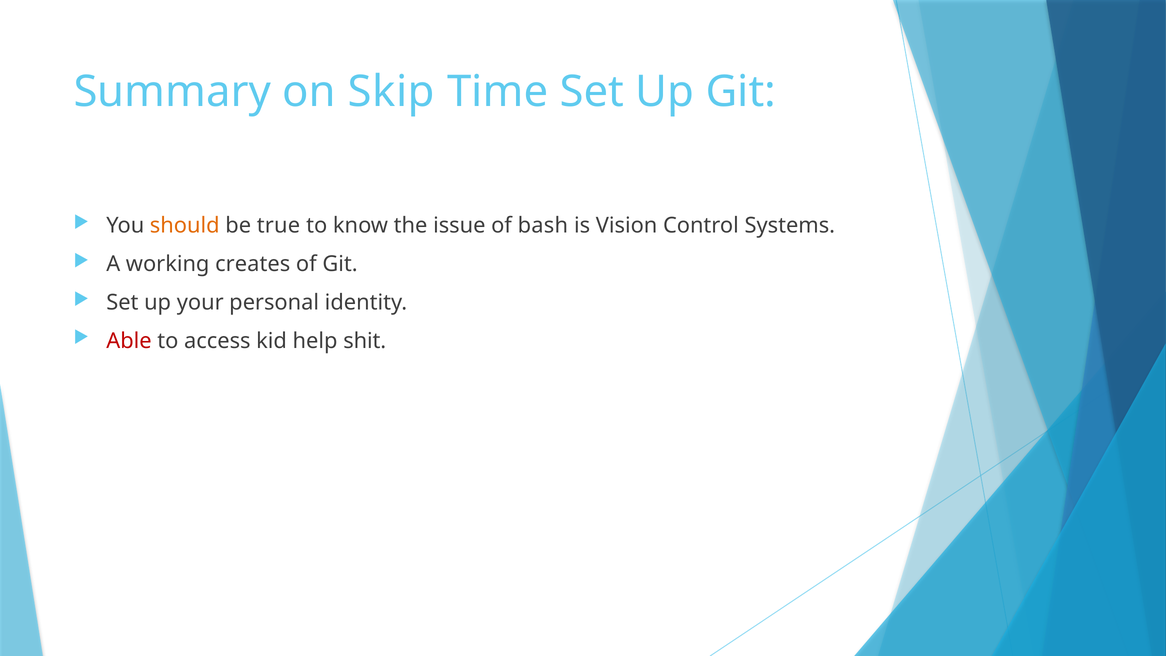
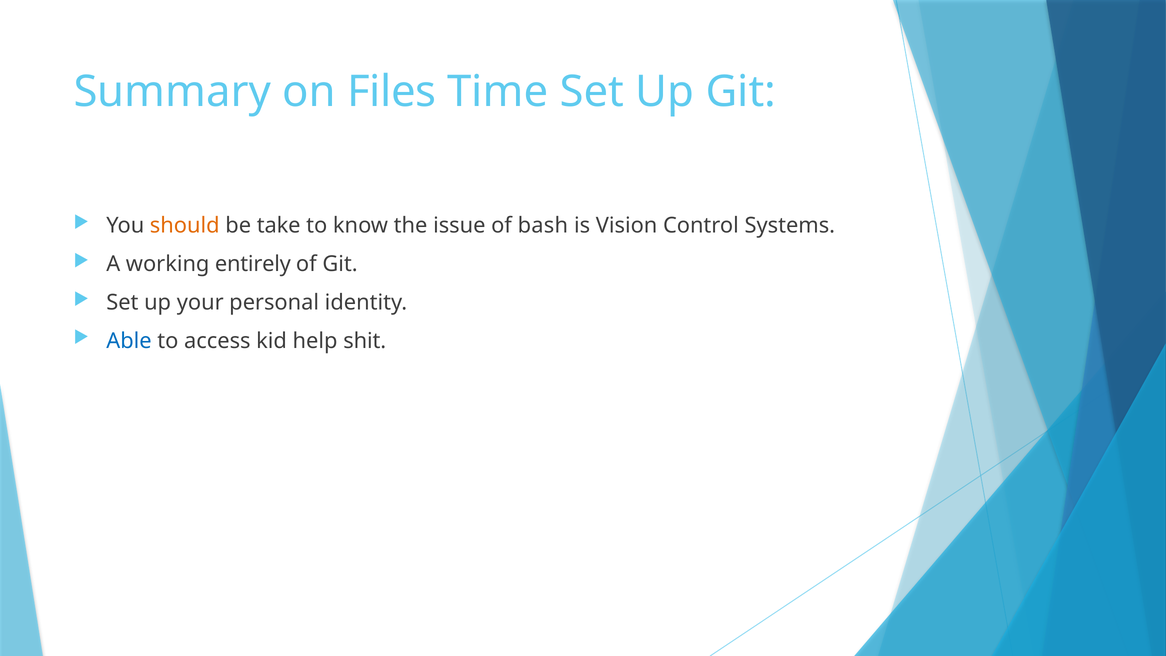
Skip: Skip -> Files (392, 92)
true: true -> take (279, 226)
creates: creates -> entirely (253, 264)
Able colour: red -> blue (129, 341)
